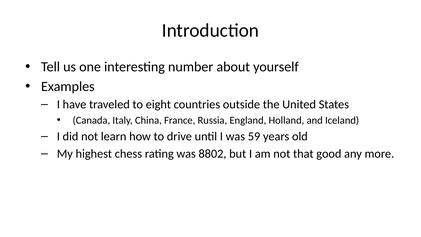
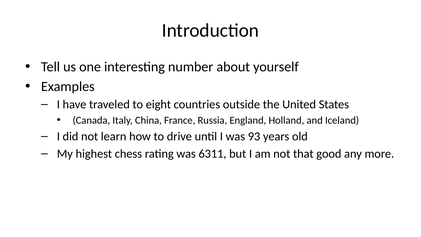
59: 59 -> 93 (254, 136)
8802: 8802 -> 6311 (212, 154)
